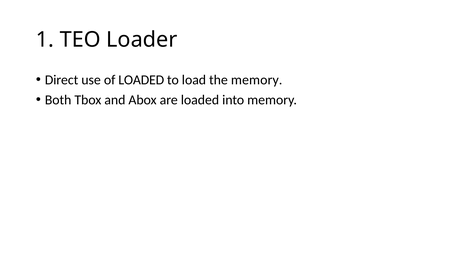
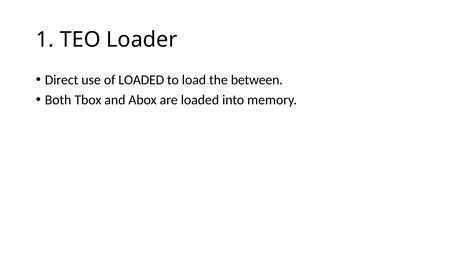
the memory: memory -> between (257, 80)
